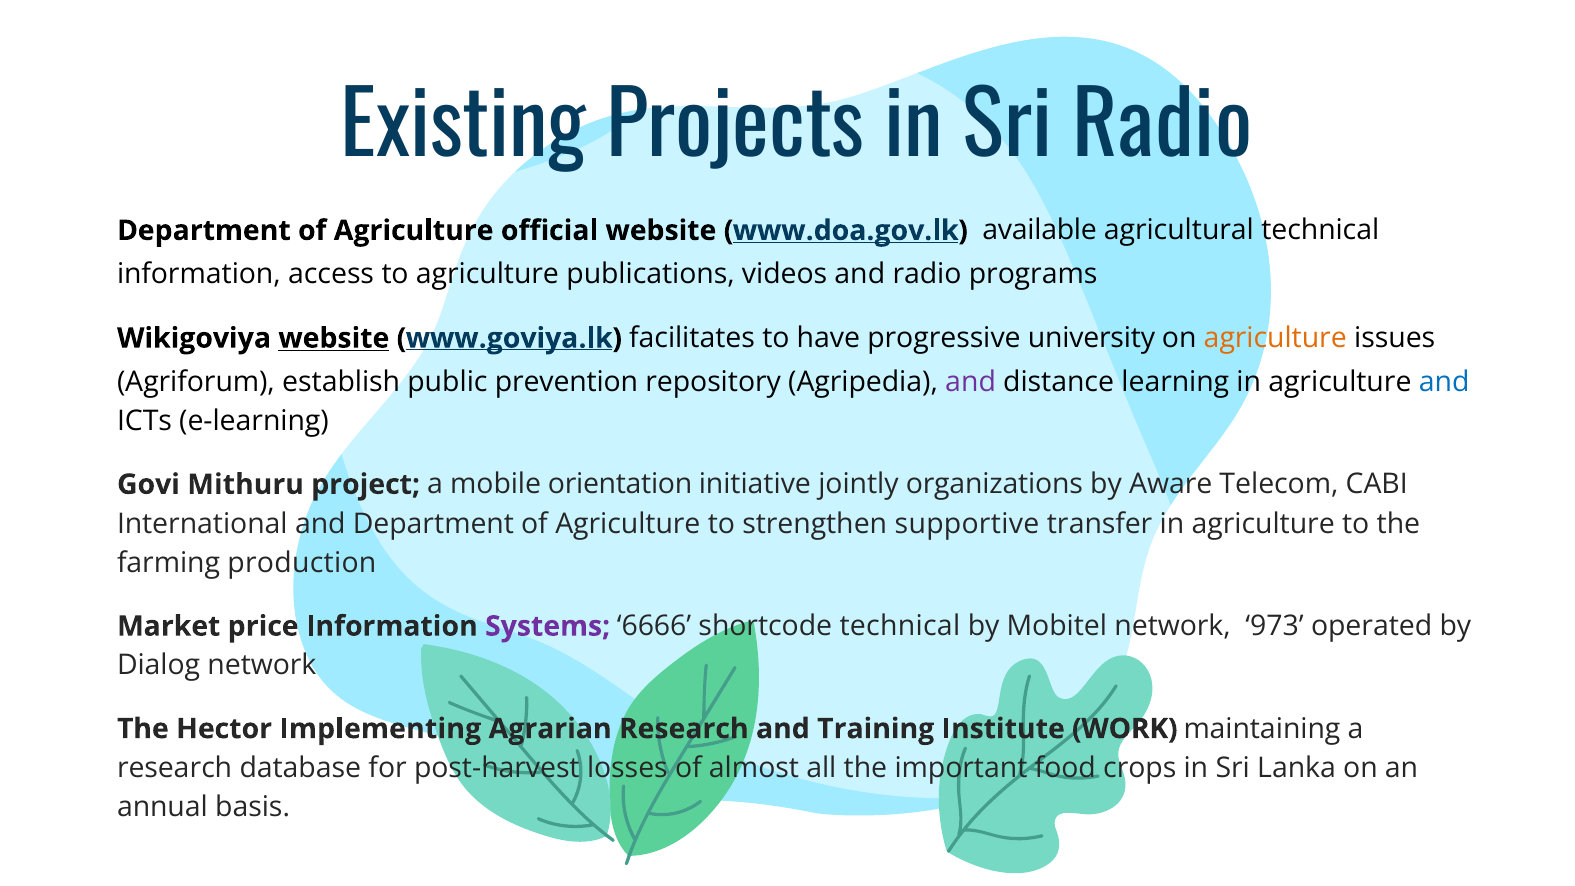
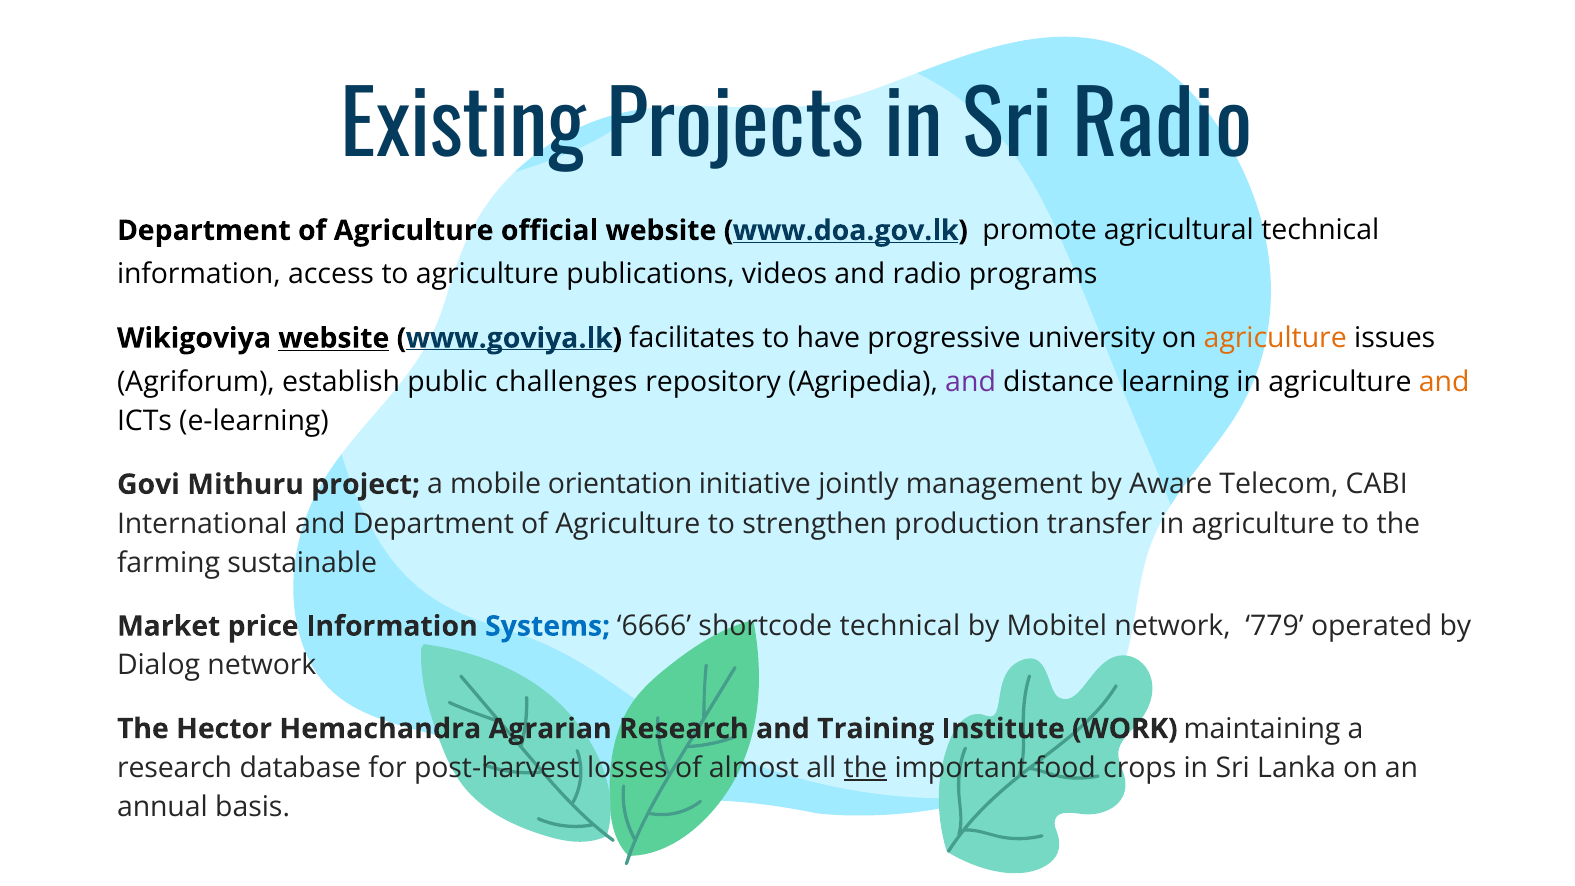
available: available -> promote (1040, 231)
prevention: prevention -> challenges (566, 382)
and colour: blue -> orange (1444, 382)
organizations: organizations -> management (994, 484)
supportive: supportive -> production (967, 524)
production: production -> sustainable (302, 563)
Systems colour: purple -> blue (548, 626)
973: 973 -> 779 (1275, 626)
Implementing: Implementing -> Hemachandra (380, 729)
the underline: none -> present (865, 768)
